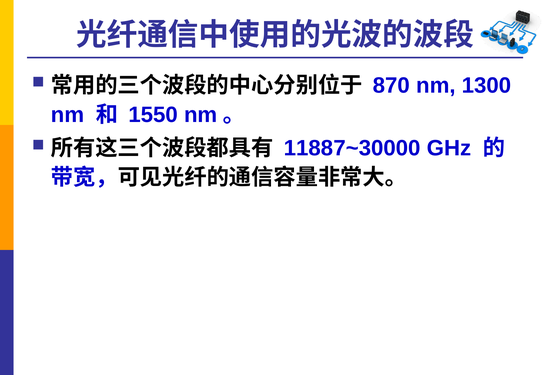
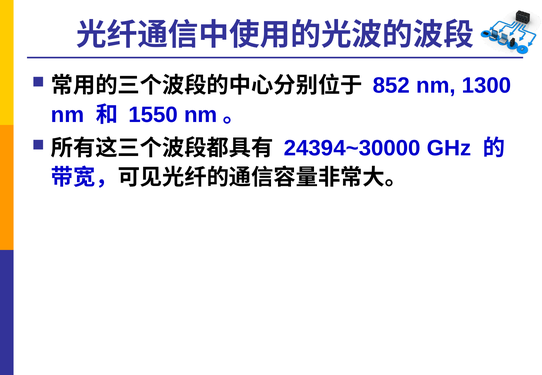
870: 870 -> 852 (391, 86)
11887~30000: 11887~30000 -> 24394~30000 (352, 148)
